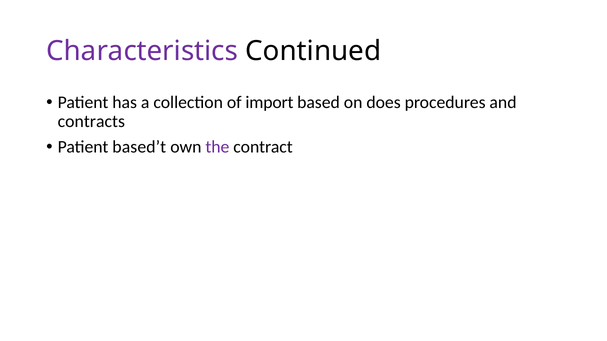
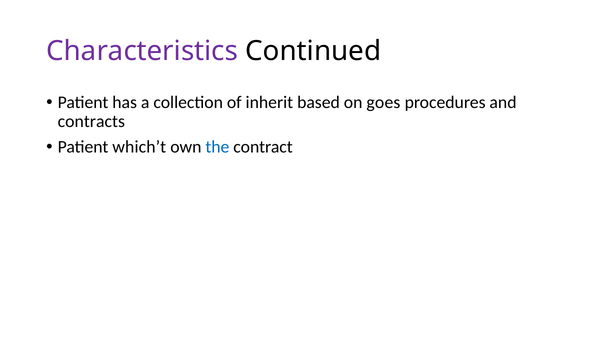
import: import -> inherit (269, 103)
does: does -> goes (383, 103)
based’t: based’t -> which’t (139, 147)
the colour: purple -> blue (217, 147)
